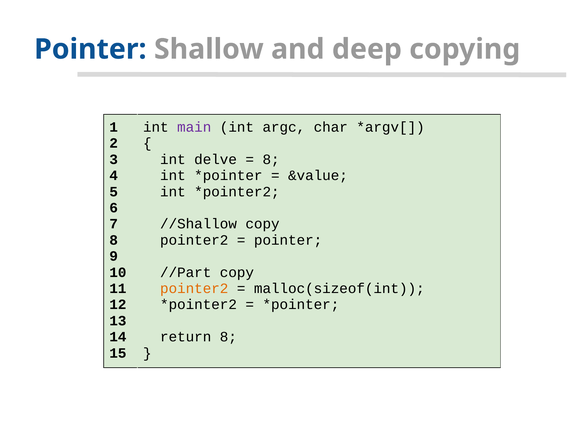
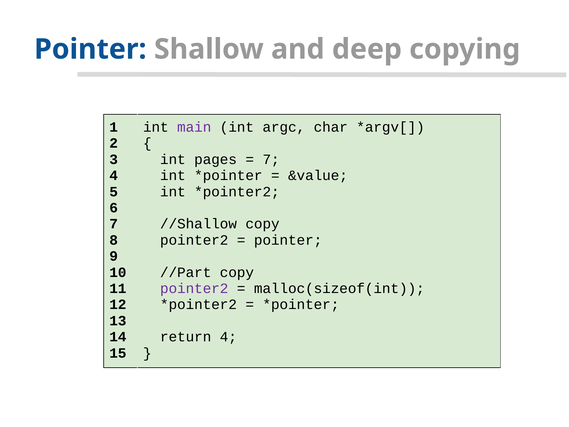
delve: delve -> pages (216, 159)
8: 8 -> 7 (271, 159)
pointer2 colour: orange -> purple (194, 288)
return 8: 8 -> 4 (228, 337)
